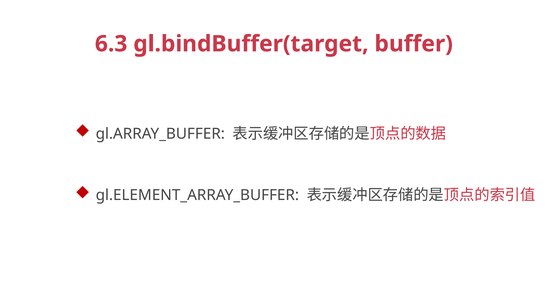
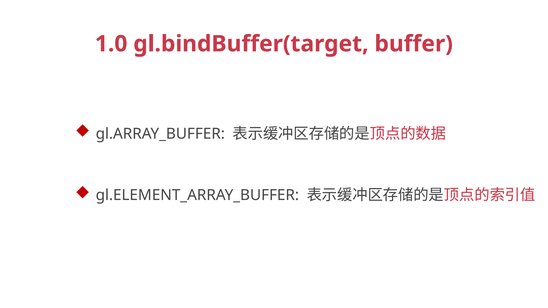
6.3: 6.3 -> 1.0 (111, 44)
